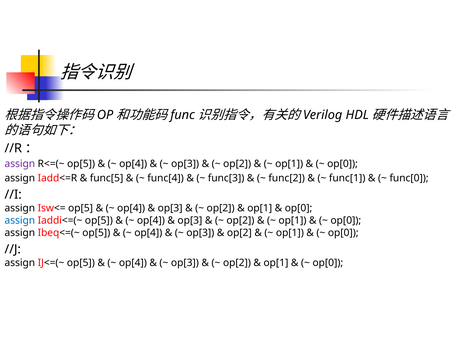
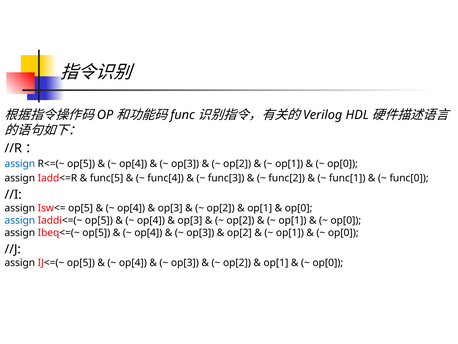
assign colour: purple -> blue (20, 164)
